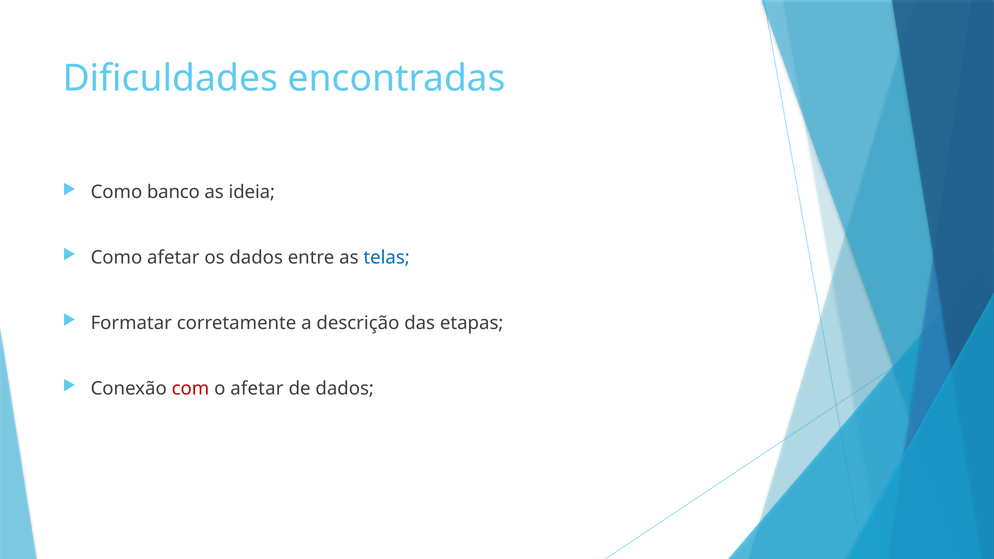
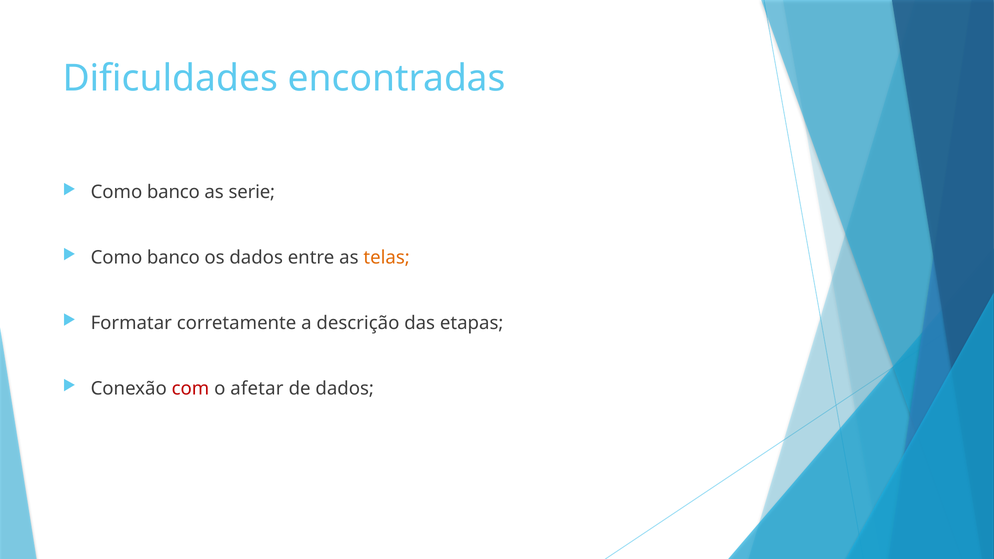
ideia: ideia -> serie (252, 192)
afetar: afetar -> banco (173, 258)
telas colour: blue -> orange (387, 258)
